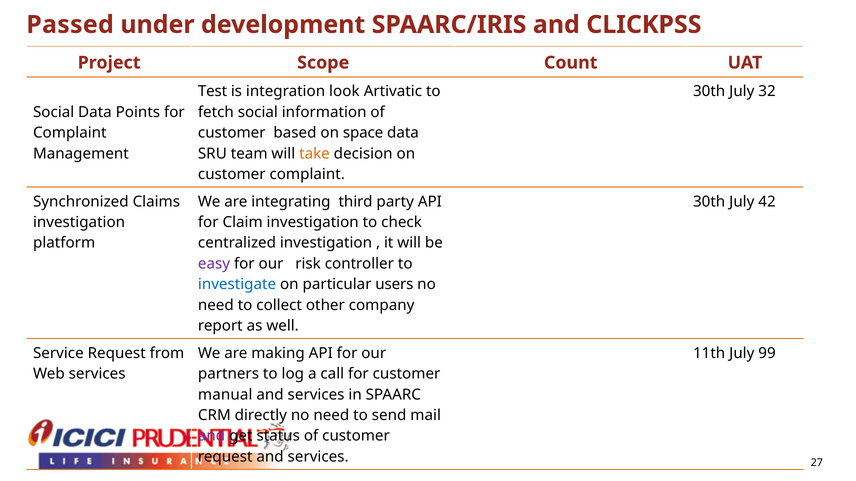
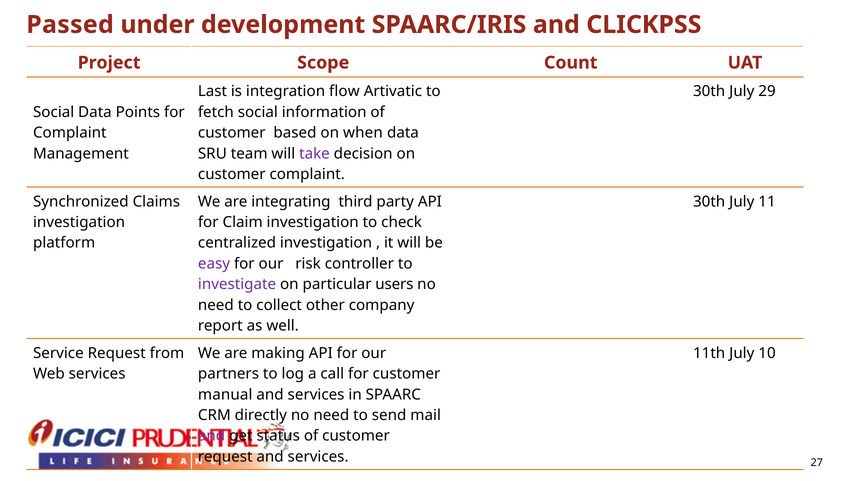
Test: Test -> Last (212, 92)
look: look -> flow (344, 92)
32: 32 -> 29 (767, 92)
space: space -> when (363, 133)
take colour: orange -> purple (314, 154)
42: 42 -> 11 (767, 202)
investigate colour: blue -> purple (237, 285)
99: 99 -> 10 (767, 354)
